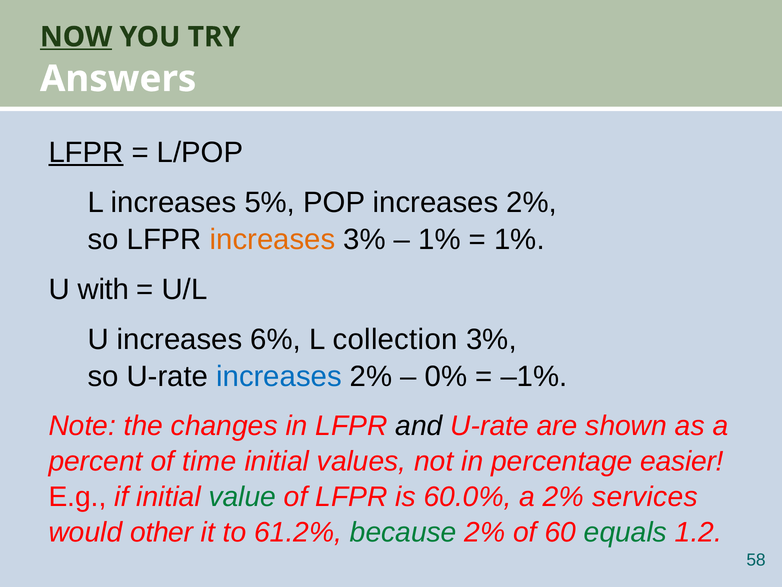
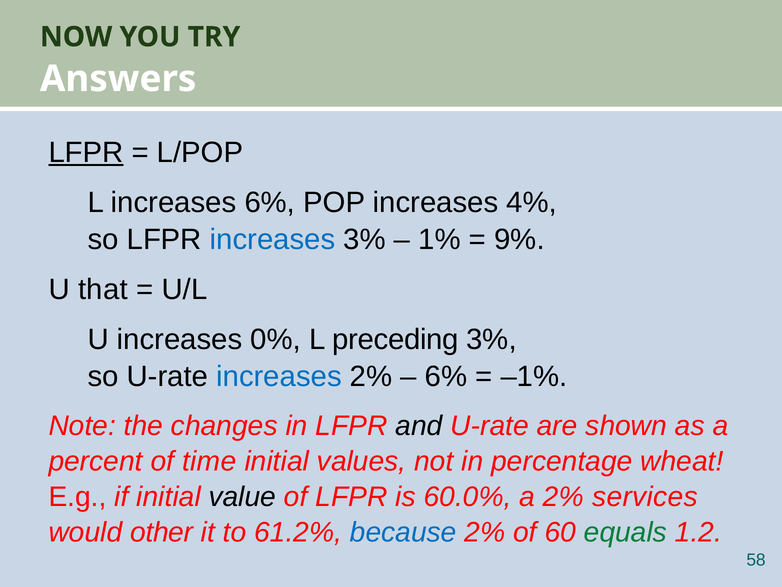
NOW underline: present -> none (76, 37)
increases 5%: 5% -> 6% (270, 202)
POP increases 2%: 2% -> 4% (532, 202)
increases colour: orange -> blue (273, 239)
1%: 1% -> 9% (519, 239)
with: with -> that (103, 289)
6%: 6% -> 0% (276, 339)
collection: collection -> preceding (395, 339)
0%: 0% -> 6% (446, 376)
easier: easier -> wheat (682, 461)
value colour: green -> black (242, 497)
because colour: green -> blue (403, 532)
